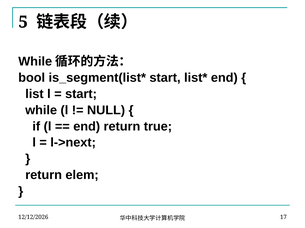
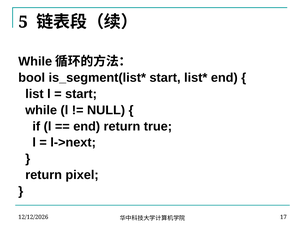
elem: elem -> pixel (82, 176)
